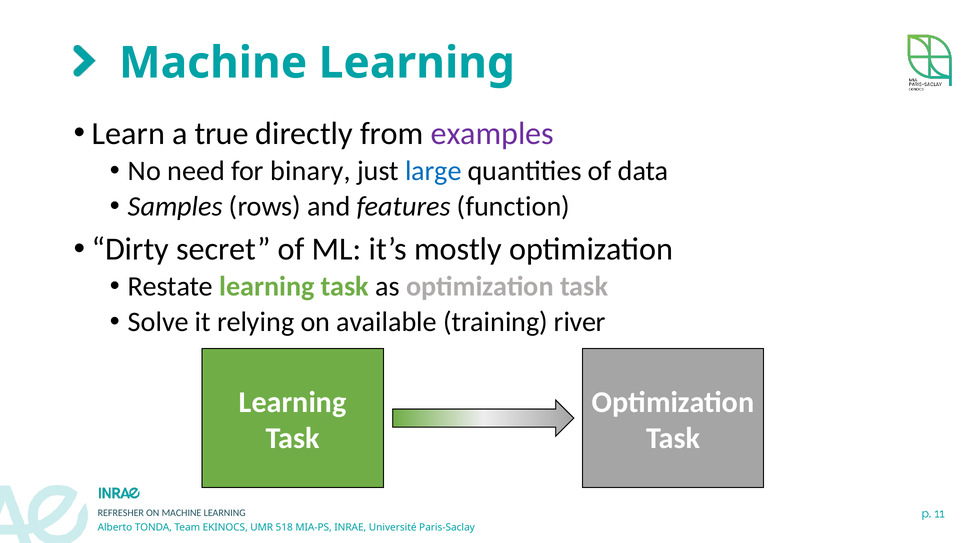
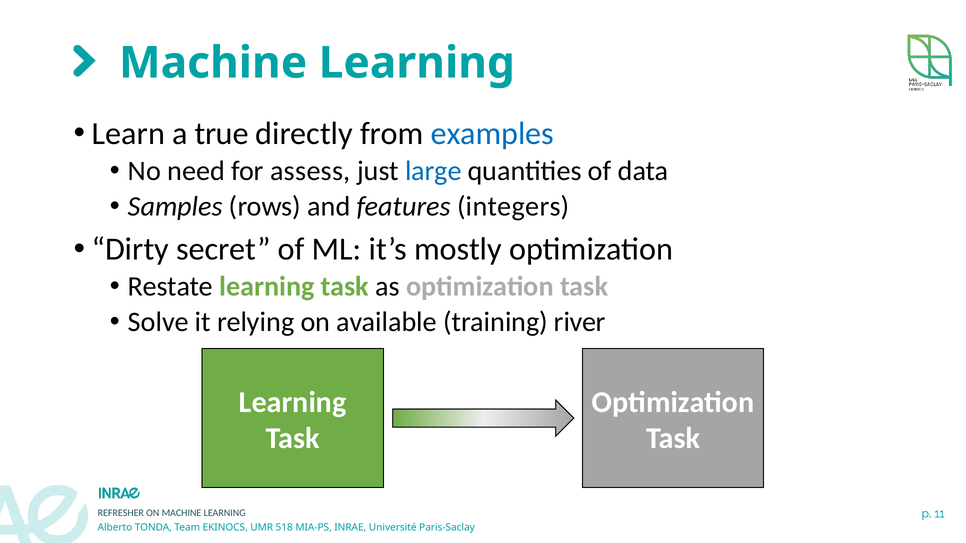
examples colour: purple -> blue (492, 134)
binary: binary -> assess (310, 171)
function: function -> integers (513, 207)
